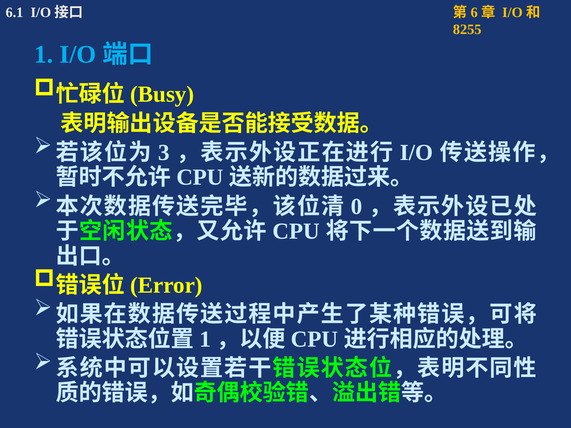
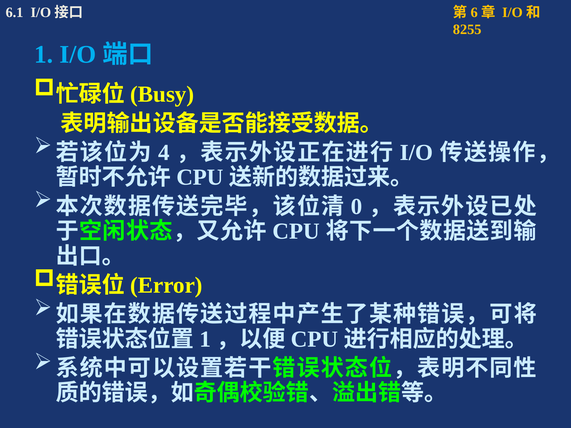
3: 3 -> 4 (164, 153)
